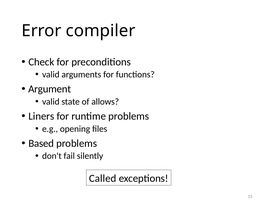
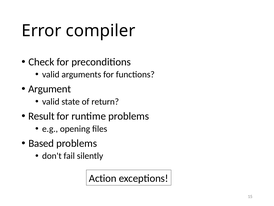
allows: allows -> return (105, 101)
Liners: Liners -> Result (41, 116)
Called: Called -> Action (103, 178)
